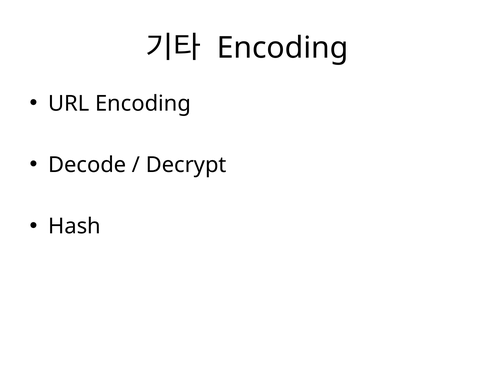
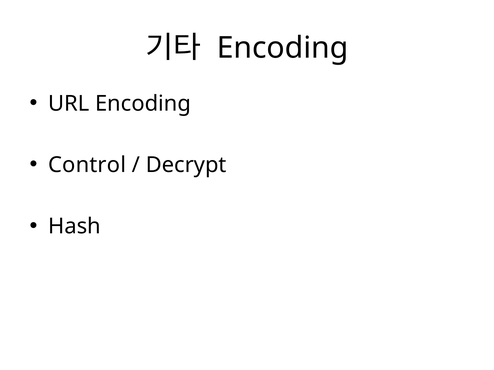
Decode: Decode -> Control (87, 165)
